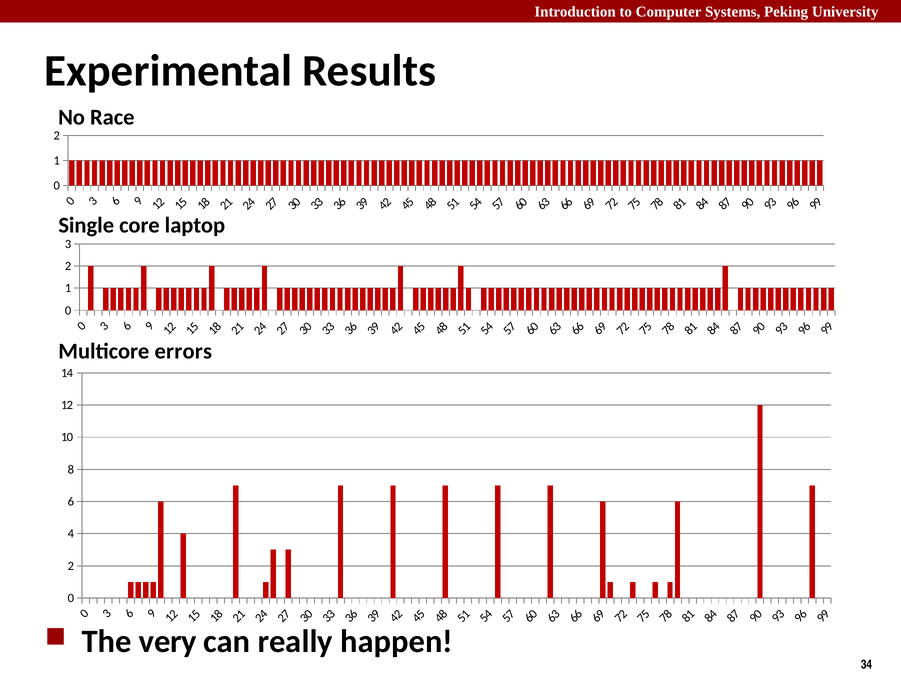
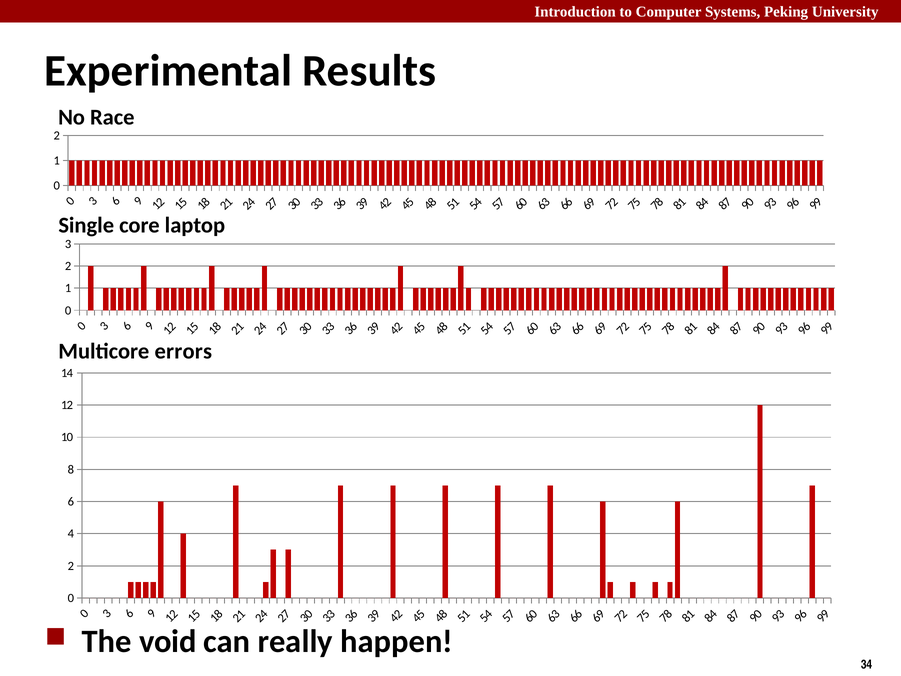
very: very -> void (168, 641)
